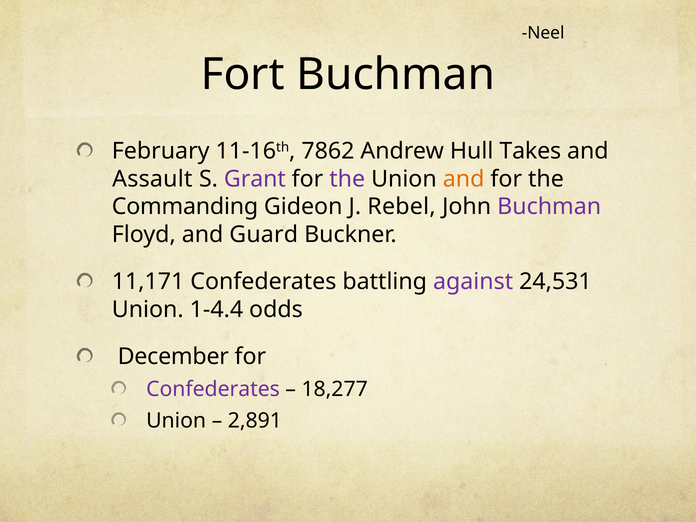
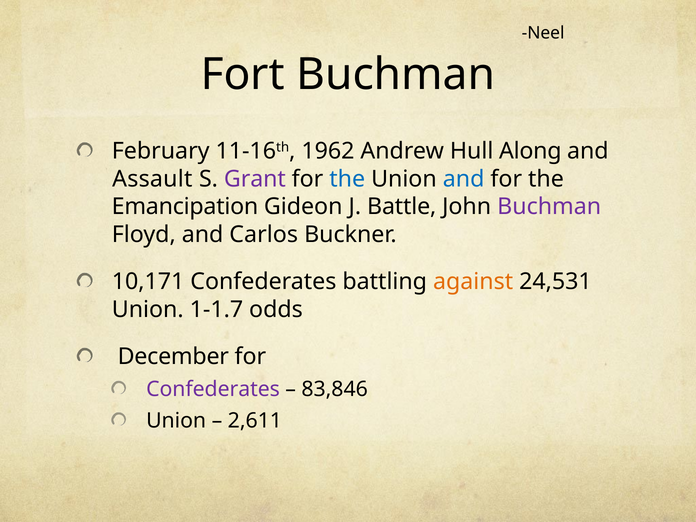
7862: 7862 -> 1962 (328, 151)
Takes: Takes -> Along (530, 151)
the colour: purple -> blue (347, 179)
and colour: orange -> blue (464, 179)
Commanding: Commanding -> Emancipation (185, 207)
Rebel: Rebel -> Battle (402, 207)
Guard: Guard -> Carlos (264, 235)
11,171: 11,171 -> 10,171 (148, 282)
against colour: purple -> orange (473, 282)
1-4.4: 1-4.4 -> 1-1.7 (216, 310)
18,277: 18,277 -> 83,846 (335, 389)
2,891: 2,891 -> 2,611 (255, 421)
